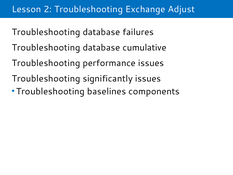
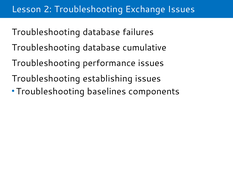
Exchange Adjust: Adjust -> Issues (181, 9)
significantly: significantly -> establishing (108, 78)
